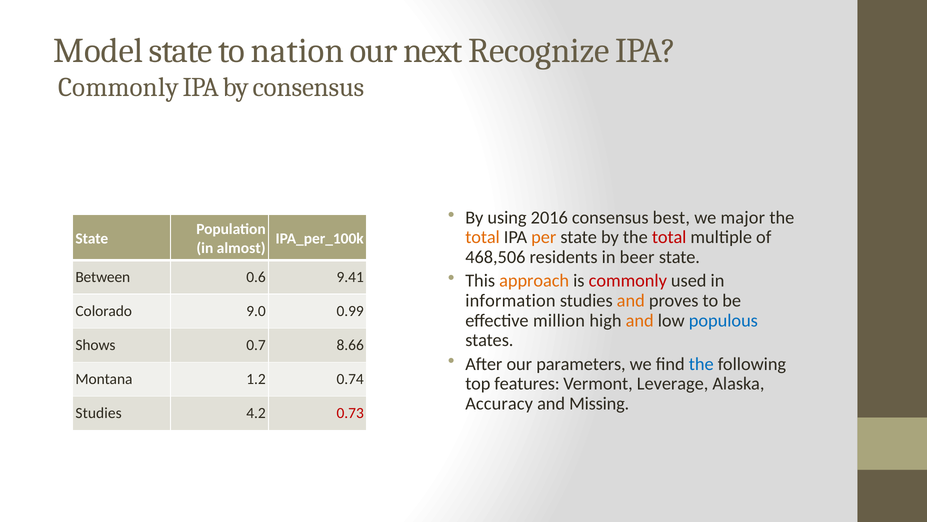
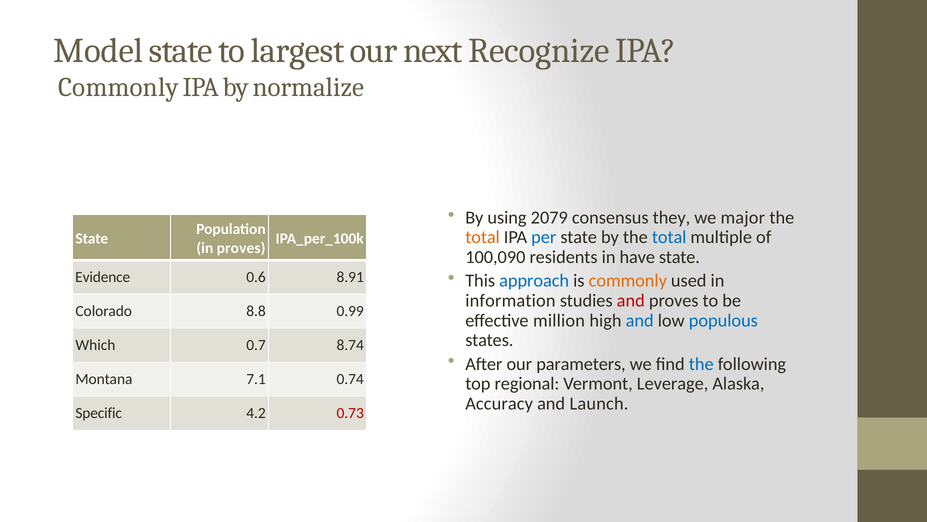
nation: nation -> largest (298, 51)
by consensus: consensus -> normalize (308, 87)
2016: 2016 -> 2079 (549, 217)
best: best -> they (671, 217)
per colour: orange -> blue (544, 237)
total colour: red -> blue (669, 237)
in almost: almost -> proves (241, 248)
468,506: 468,506 -> 100,090 (495, 257)
beer: beer -> have (637, 257)
approach colour: orange -> blue (534, 281)
commonly colour: red -> orange (628, 281)
Between: Between -> Evidence (103, 277)
9.41: 9.41 -> 8.91 (350, 277)
and colour: orange -> red (631, 300)
9.0: 9.0 -> 8.8 (256, 311)
and colour: orange -> blue (640, 320)
Shows: Shows -> Which (95, 345)
8.66: 8.66 -> 8.74 (350, 345)
1.2: 1.2 -> 7.1 (256, 379)
features: features -> regional (527, 384)
Missing: Missing -> Launch (599, 403)
Studies: Studies -> Specific (99, 413)
